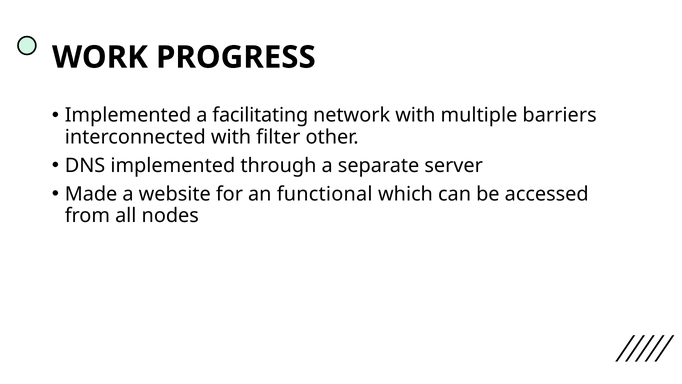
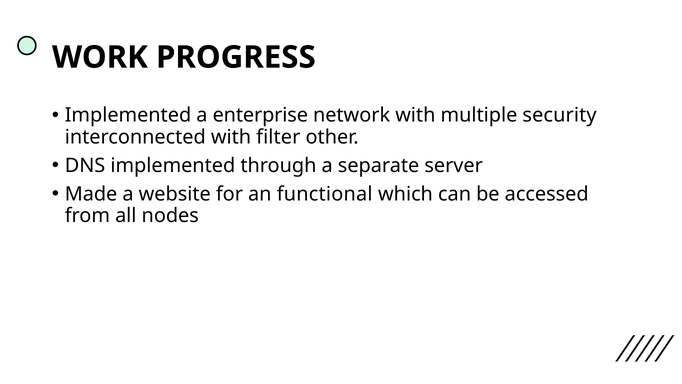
facilitating: facilitating -> enterprise (260, 115)
barriers: barriers -> security (560, 115)
